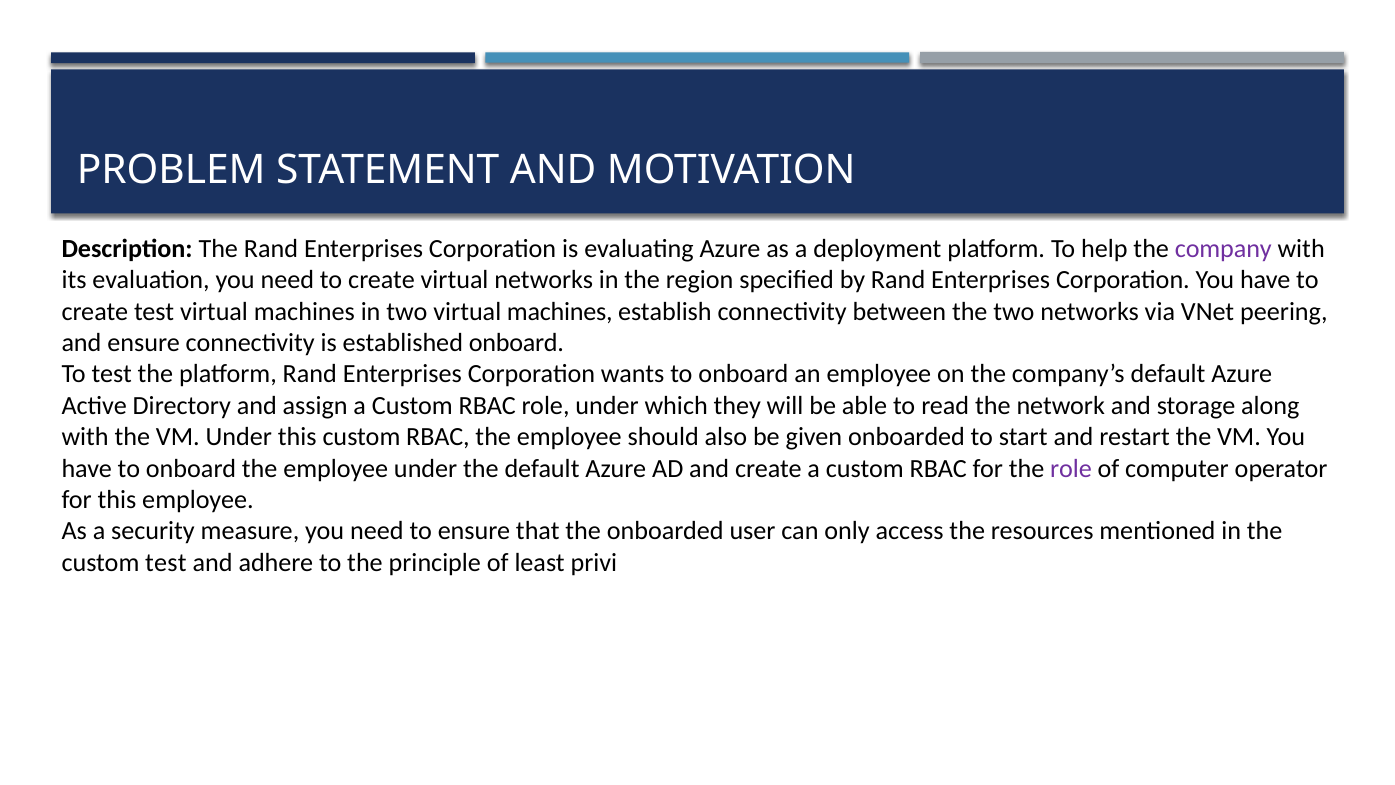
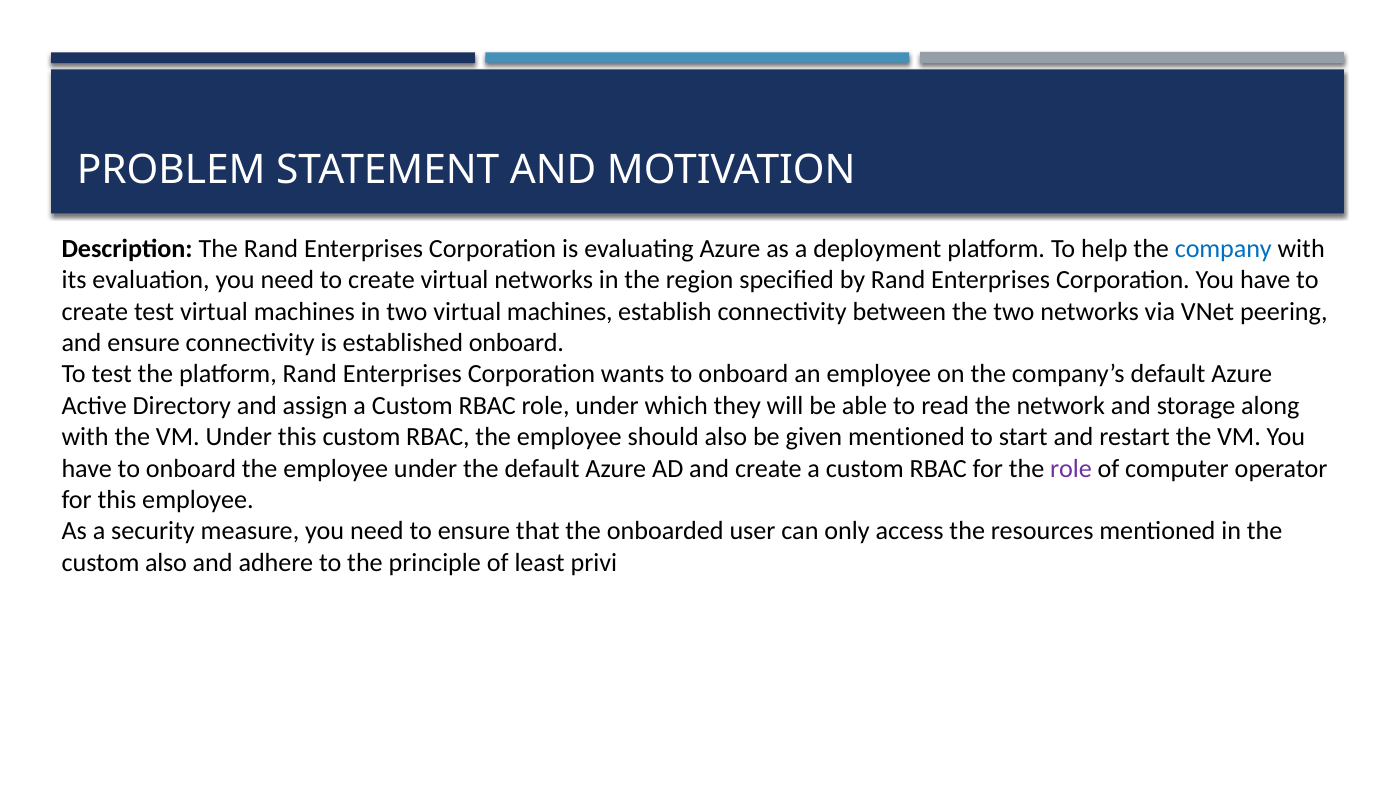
company colour: purple -> blue (1223, 249)
given onboarded: onboarded -> mentioned (907, 437)
custom test: test -> also (166, 562)
